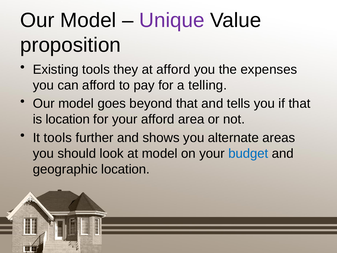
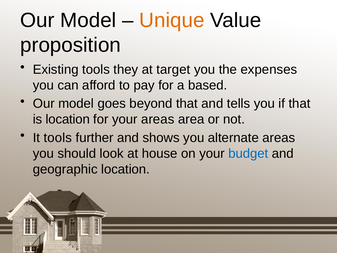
Unique colour: purple -> orange (172, 20)
at afford: afford -> target (173, 69)
telling: telling -> based (208, 85)
your afford: afford -> areas (158, 119)
at model: model -> house (160, 153)
